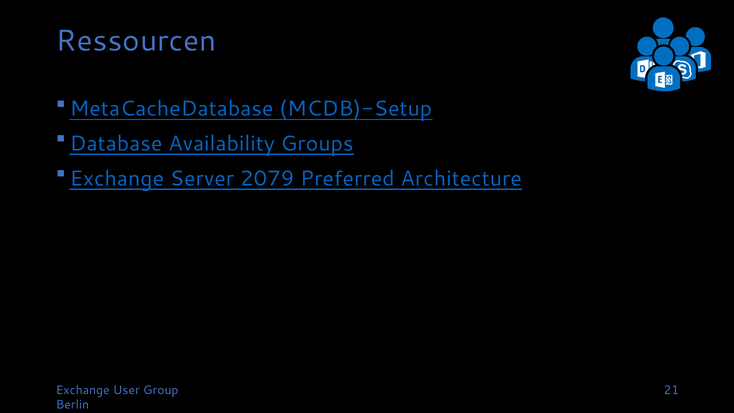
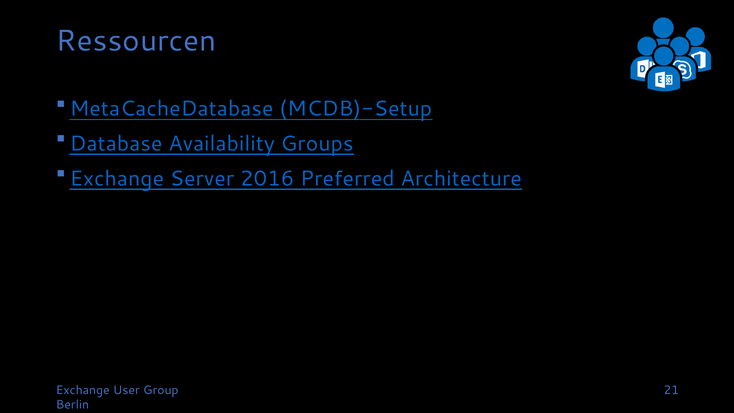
2079: 2079 -> 2016 (267, 178)
